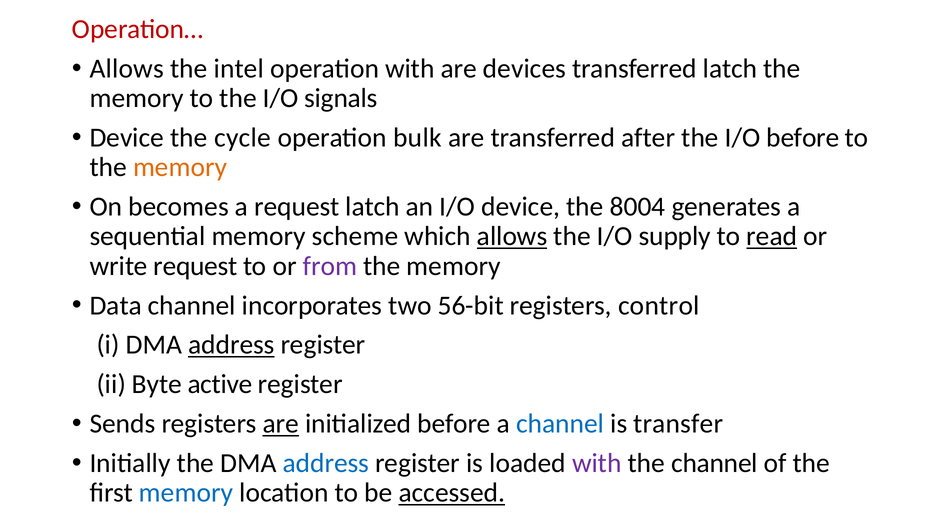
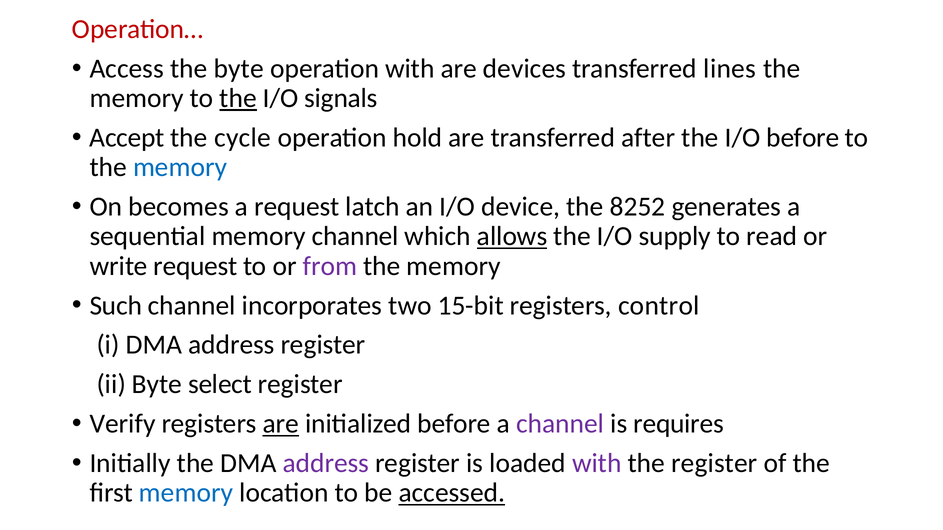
Allows: Allows -> Access (127, 69)
the intel: intel -> byte (239, 69)
transferred latch: latch -> lines (730, 69)
the underline: none -> present (238, 98)
Device: Device -> Accept (127, 138)
bulk: bulk -> hold (418, 138)
memory colour: orange -> blue (180, 167)
8004: 8004 -> 8252 (638, 207)
memory scheme: scheme -> channel (355, 237)
read underline: present -> none (772, 237)
Data: Data -> Such (116, 306)
56-bit: 56-bit -> 15-bit (471, 306)
address underline: present -> none (231, 345)
active: active -> select (220, 385)
Sends: Sends -> Verify (123, 424)
channel colour: blue -> purple (560, 424)
transfer: transfer -> requires (679, 424)
address colour: blue -> purple (326, 464)
the channel: channel -> register (714, 464)
